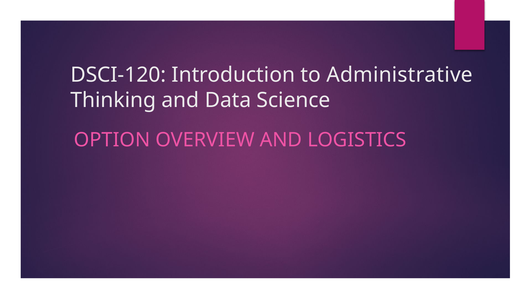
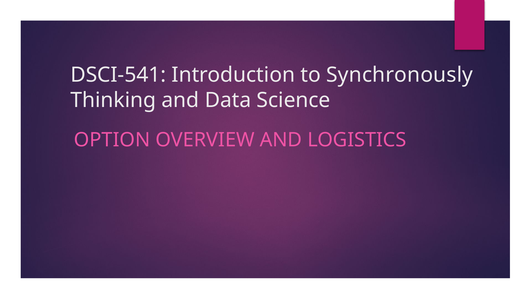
DSCI-120: DSCI-120 -> DSCI-541 (118, 75)
Administrative: Administrative -> Synchronously (400, 75)
